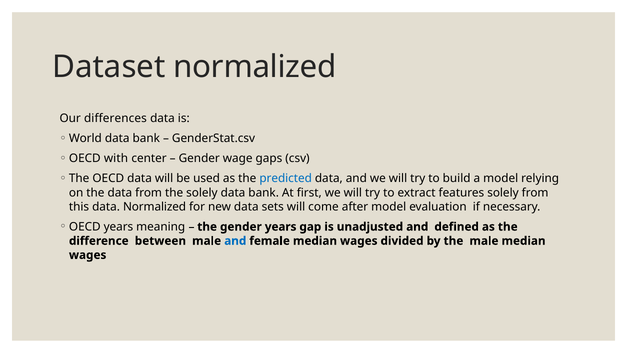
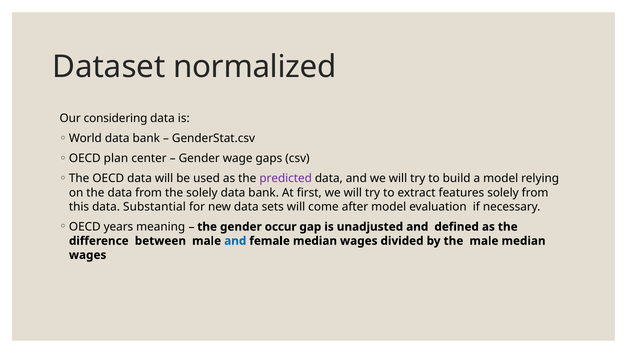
differences: differences -> considering (116, 118)
with: with -> plan (116, 158)
predicted colour: blue -> purple (286, 178)
data Normalized: Normalized -> Substantial (154, 207)
gender years: years -> occur (281, 227)
